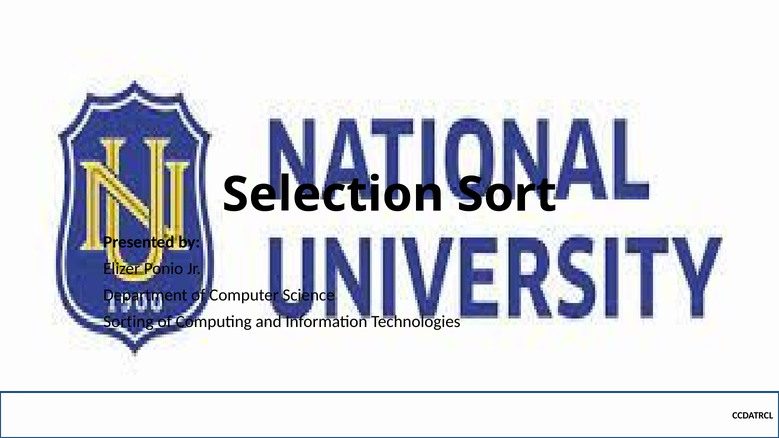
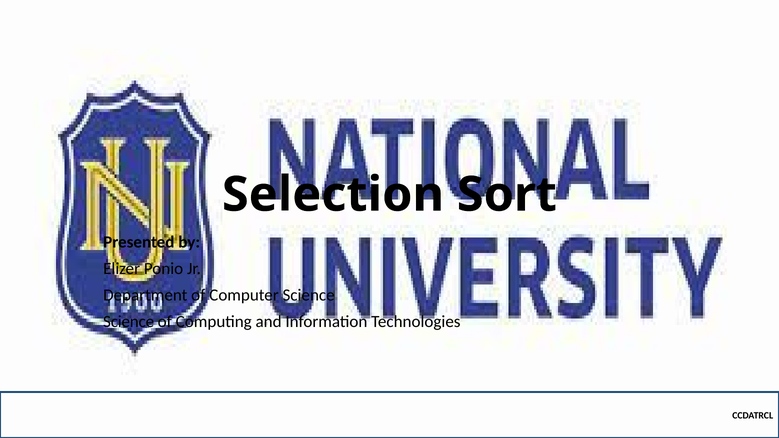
Sorting: Sorting -> Science (129, 322)
